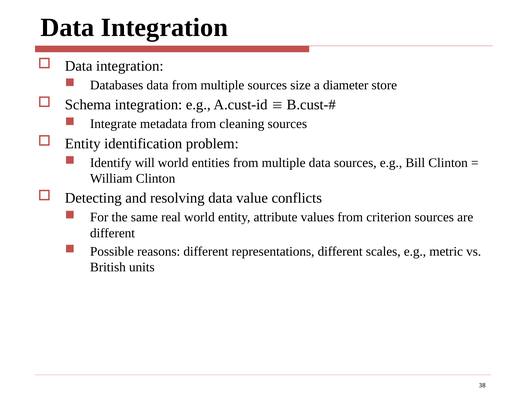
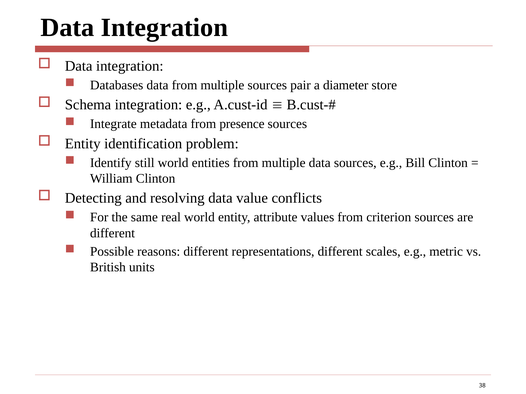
size: size -> pair (301, 85)
cleaning: cleaning -> presence (242, 124)
will: will -> still (145, 163)
